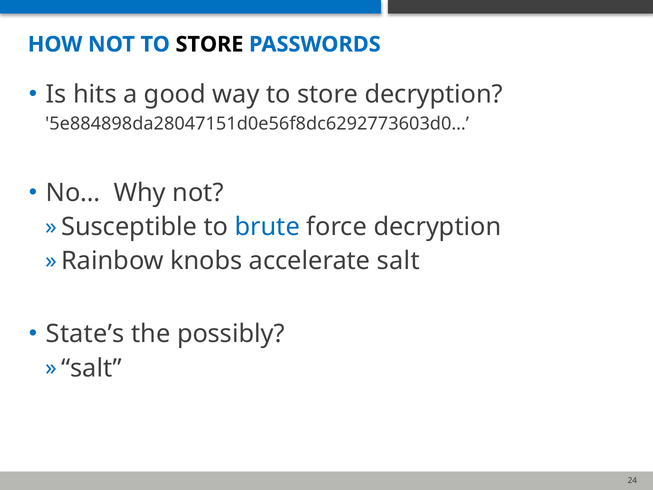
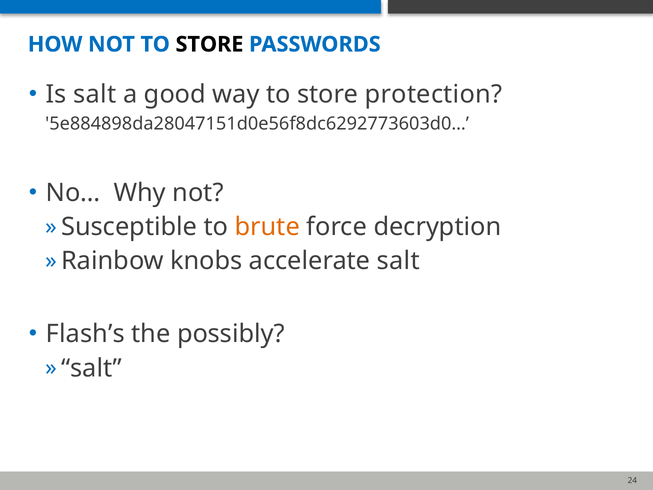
Is hits: hits -> salt (95, 94)
store decryption: decryption -> protection (434, 94)
brute colour: blue -> orange (267, 227)
State’s: State’s -> Flash’s (85, 334)
